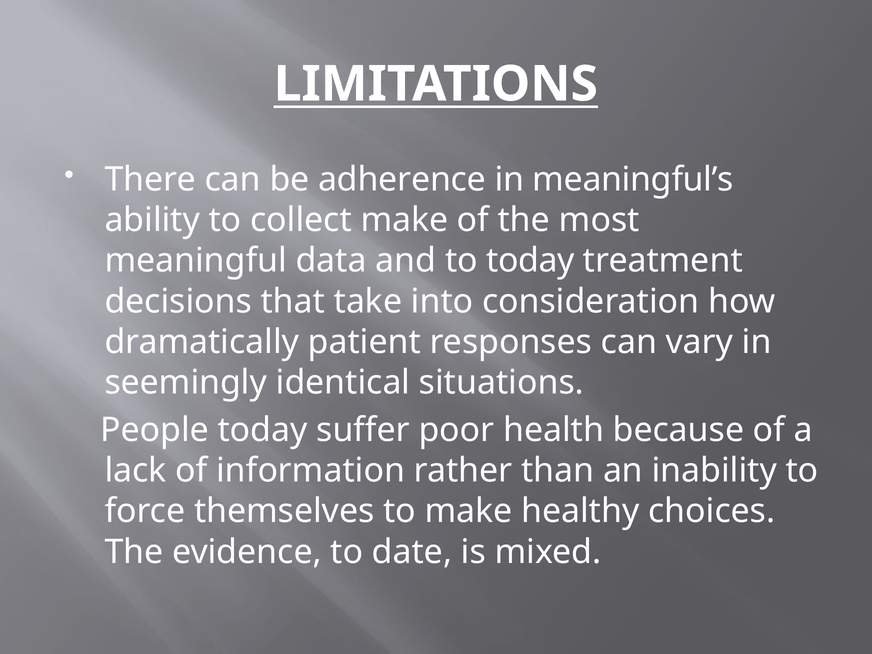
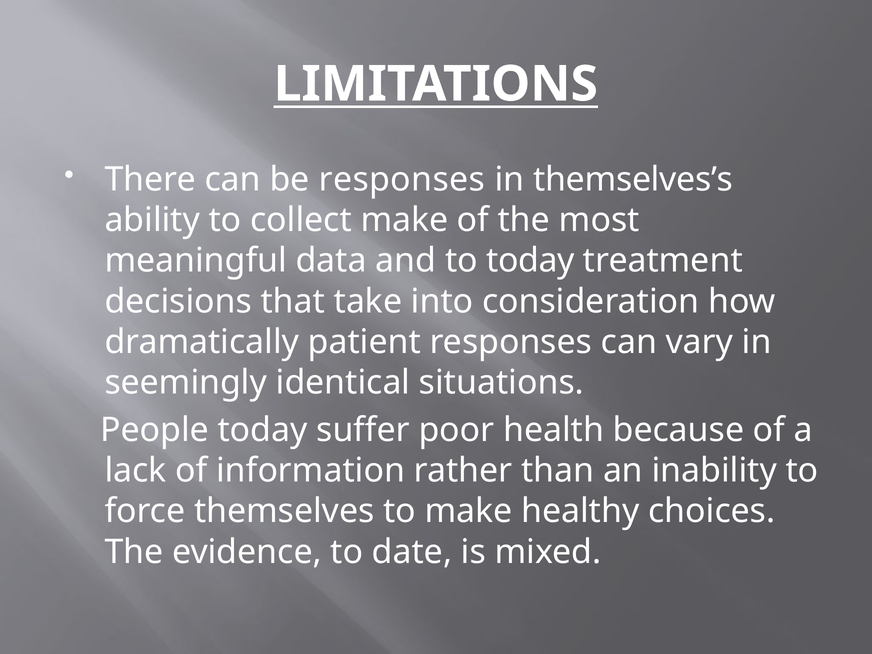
be adherence: adherence -> responses (402, 180)
meaningful’s: meaningful’s -> themselves’s (633, 180)
